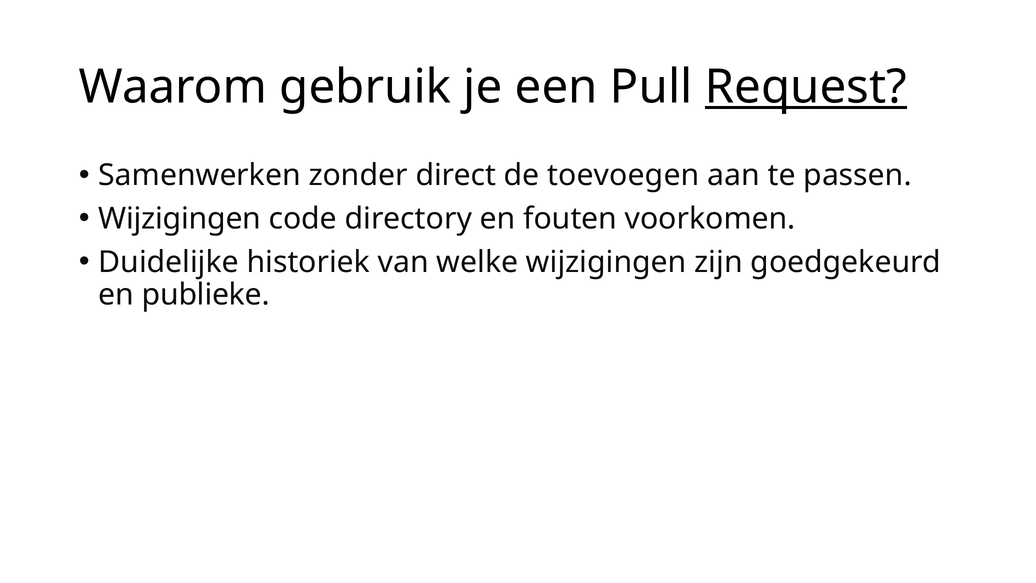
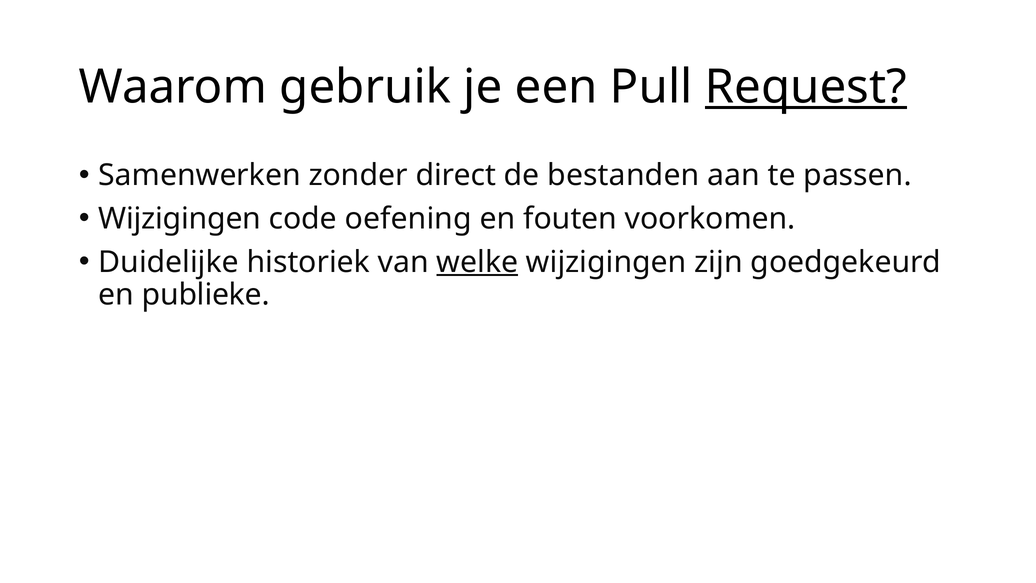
toevoegen: toevoegen -> bestanden (623, 175)
directory: directory -> oefening (408, 219)
welke underline: none -> present (477, 262)
